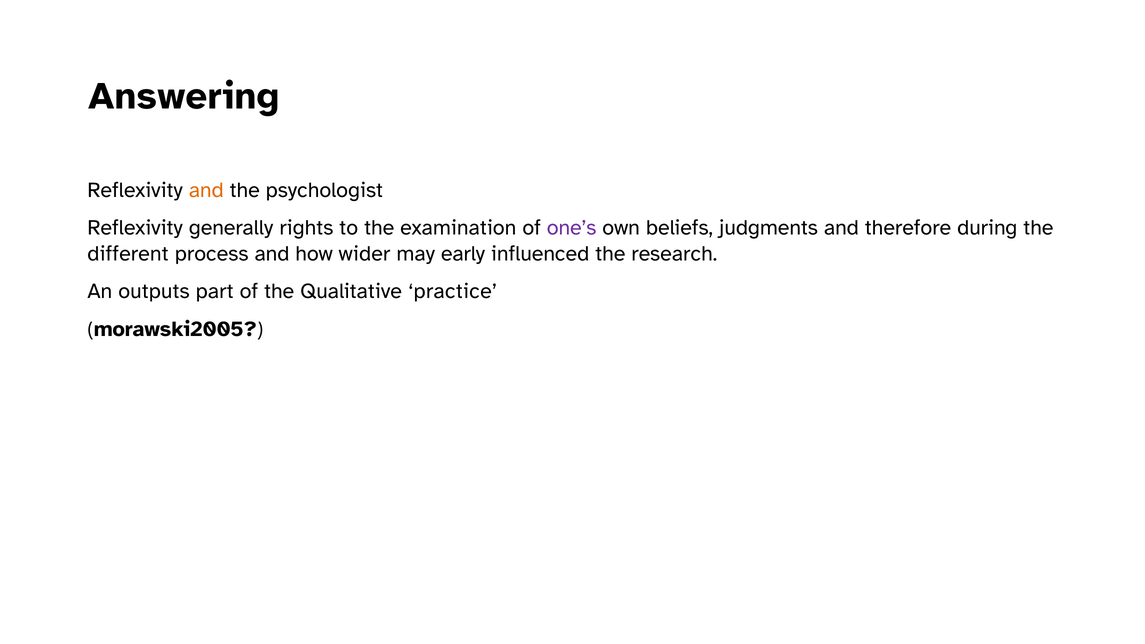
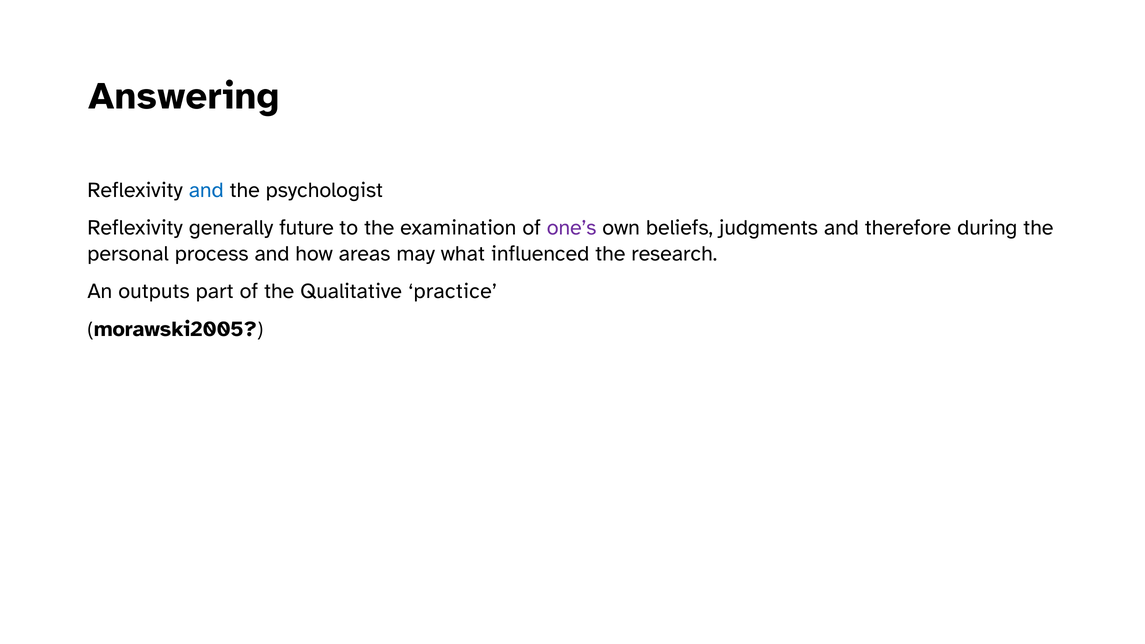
and colour: orange -> blue (206, 190)
rights: rights -> future (306, 228)
different: different -> personal (128, 254)
wider: wider -> areas (365, 254)
early: early -> what (463, 254)
